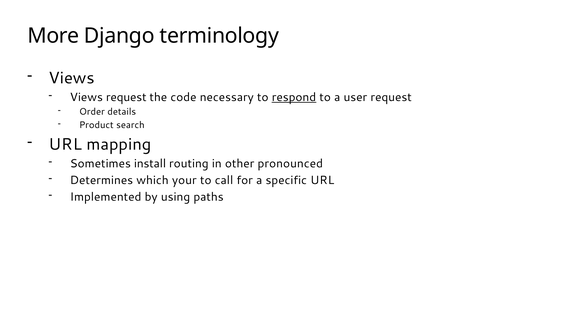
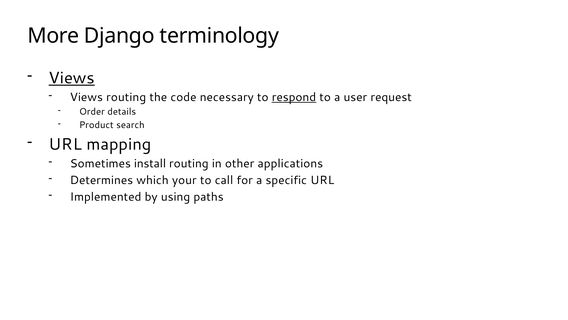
Views underline: none -> present (72, 78)
Views request: request -> routing (126, 97)
pronounced: pronounced -> applications (290, 163)
